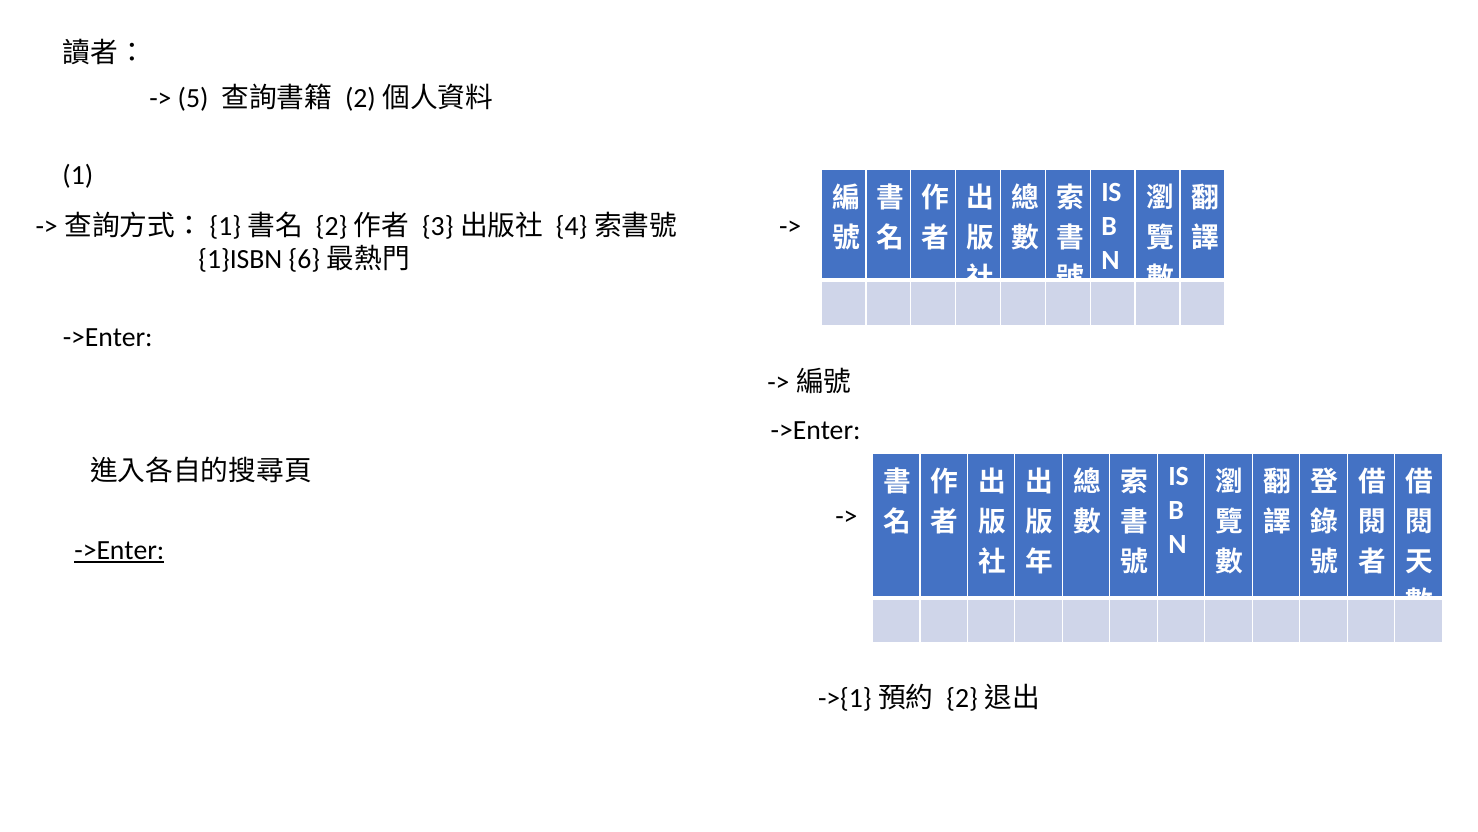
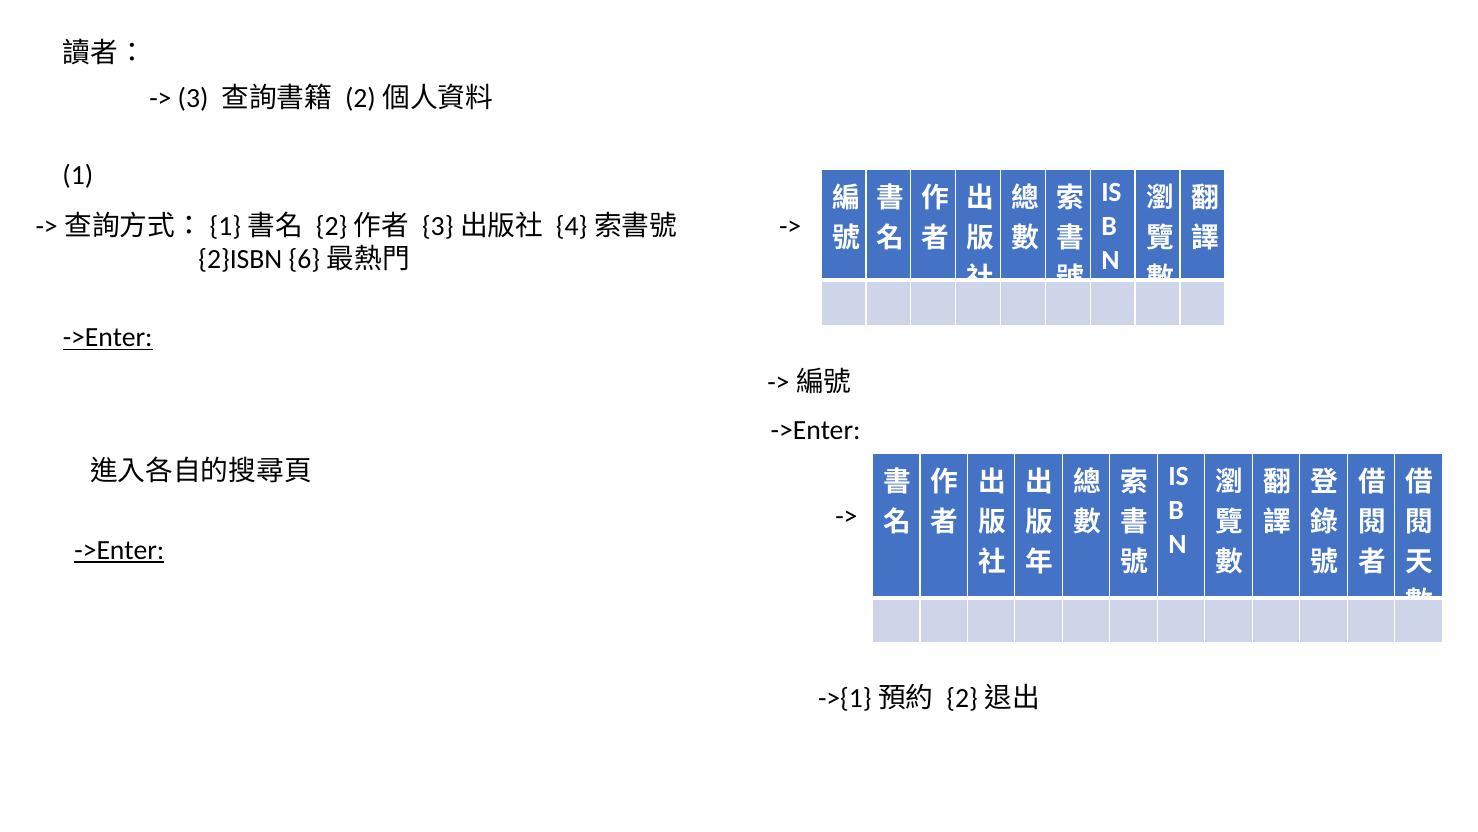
5: 5 -> 3 (193, 98)
1}ISBN: 1}ISBN -> 2}ISBN (240, 260)
->Enter underline: none -> present (108, 337)
